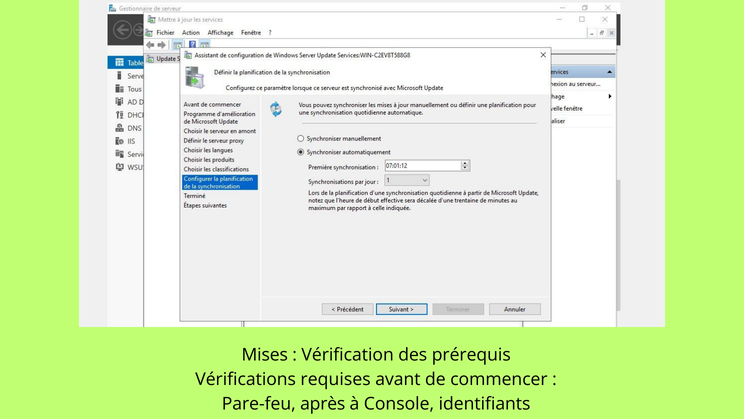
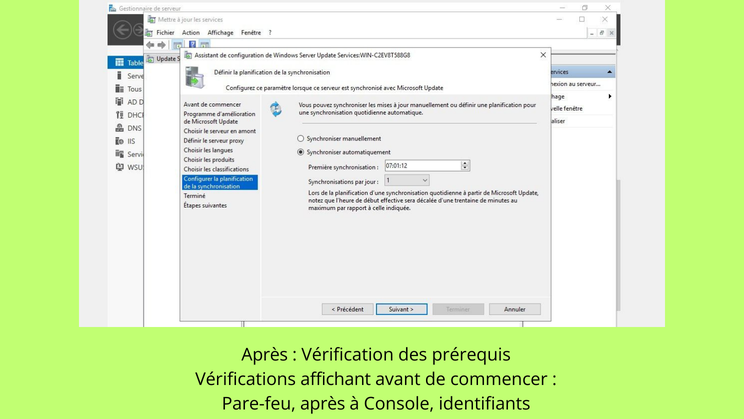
Mises: Mises -> Après (265, 354)
requises: requises -> affichant (336, 379)
